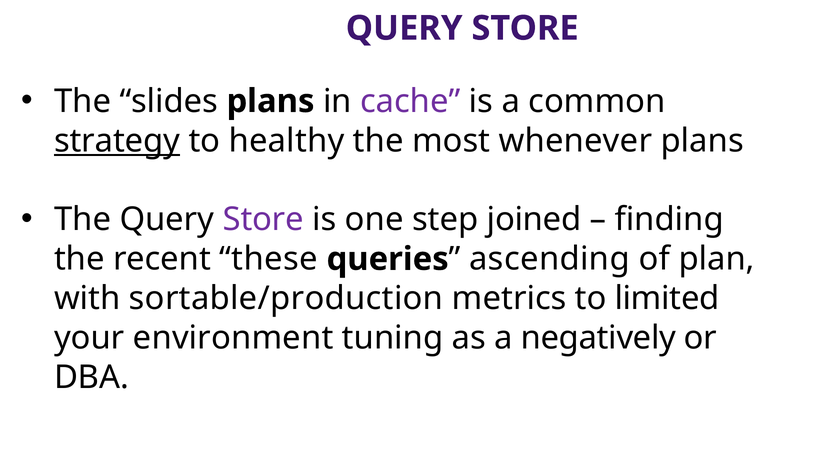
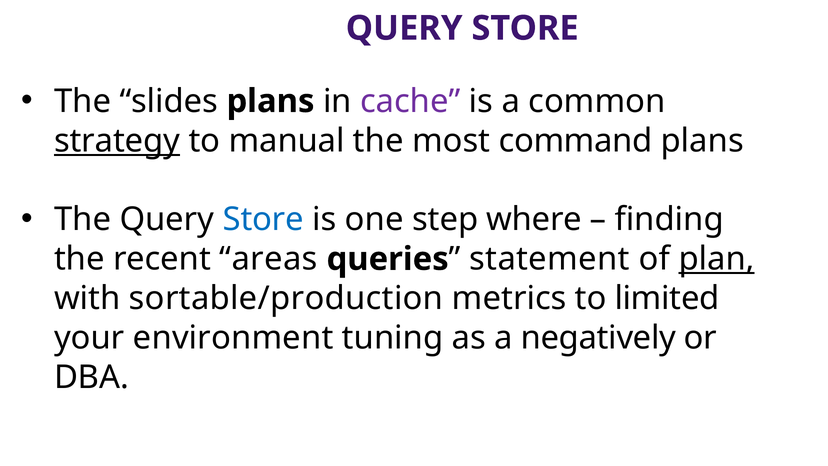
healthy: healthy -> manual (287, 141)
whenever: whenever -> command (576, 141)
Store colour: purple -> blue (263, 219)
joined: joined -> where (534, 219)
these: these -> areas (268, 259)
ascending: ascending -> statement (550, 259)
plan underline: none -> present (717, 259)
